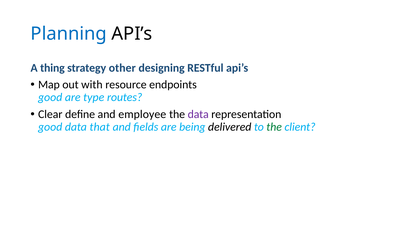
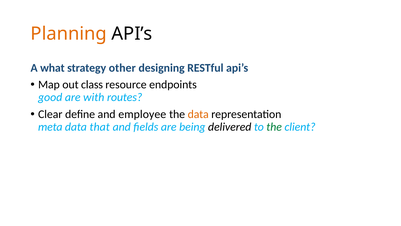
Planning colour: blue -> orange (69, 34)
thing: thing -> what (52, 68)
with: with -> class (92, 85)
type: type -> with (94, 97)
data colour: purple -> orange (198, 114)
good: good -> meta (50, 127)
